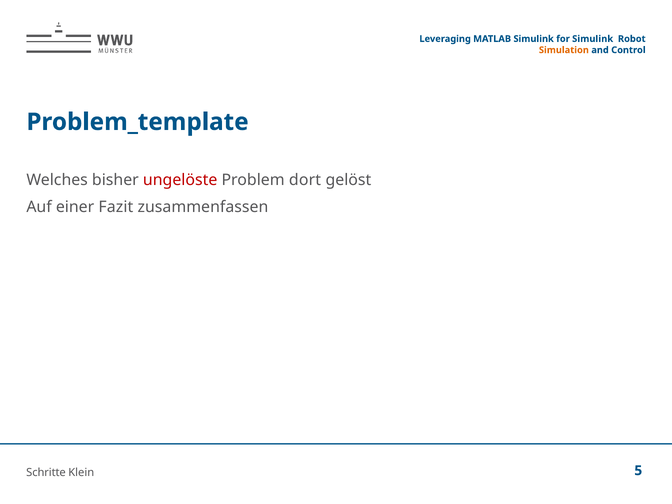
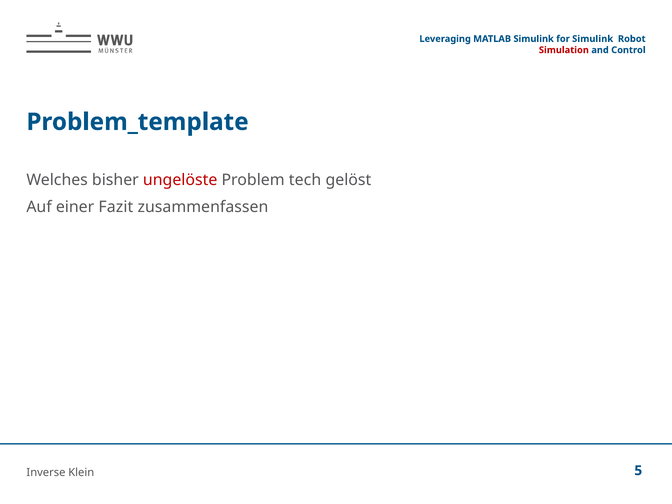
Simulation colour: orange -> red (564, 50)
dort: dort -> tech (305, 180)
Schritte: Schritte -> Inverse (46, 472)
